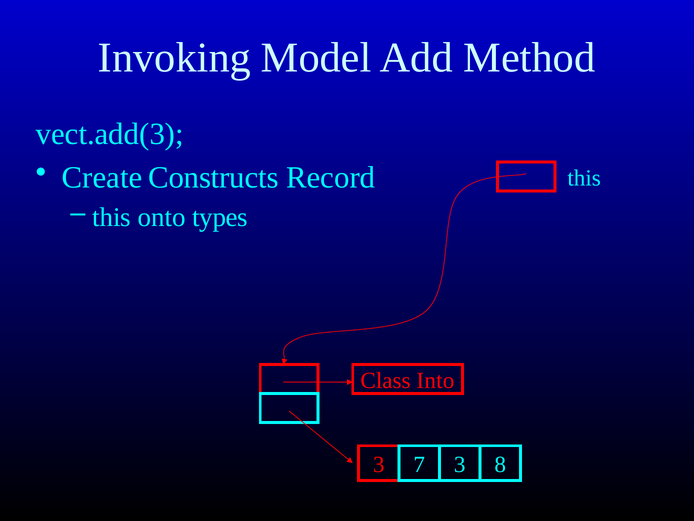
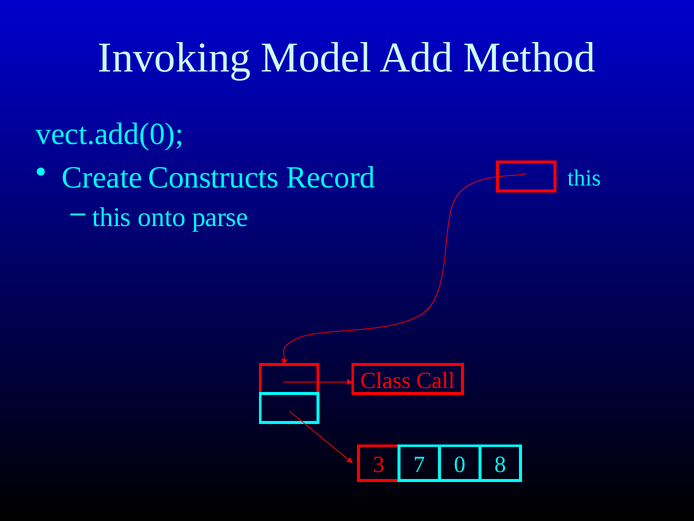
vect.add(3: vect.add(3 -> vect.add(0 (110, 134)
types: types -> parse (220, 217)
Into: Into -> Call (436, 380)
7 3: 3 -> 0 (460, 464)
